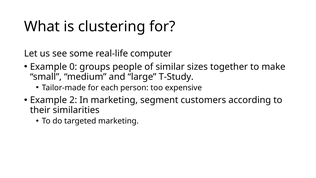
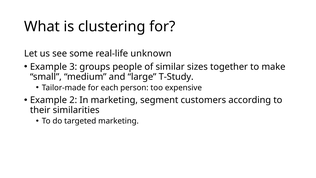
computer: computer -> unknown (151, 53)
0: 0 -> 3 (73, 67)
